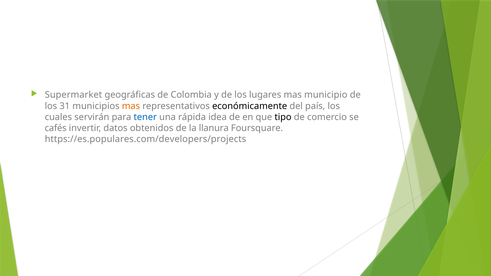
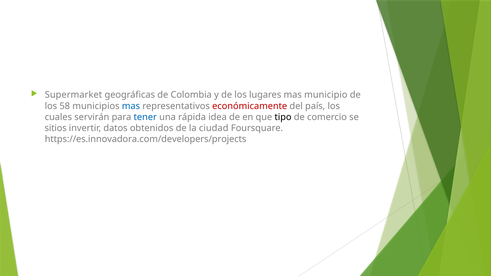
31: 31 -> 58 (65, 106)
mas colour: orange -> blue (131, 106)
económicamente colour: black -> red (250, 106)
cafés: cafés -> sitios (56, 128)
llanura: llanura -> ciudad (214, 128)
https://es.populares.com/developers/projects: https://es.populares.com/developers/projects -> https://es.innovadora.com/developers/projects (146, 139)
